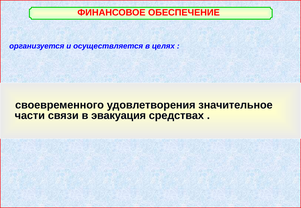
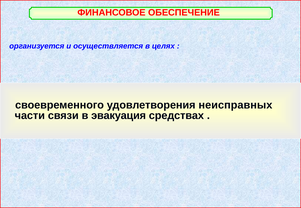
значительное: значительное -> неисправных (235, 105)
